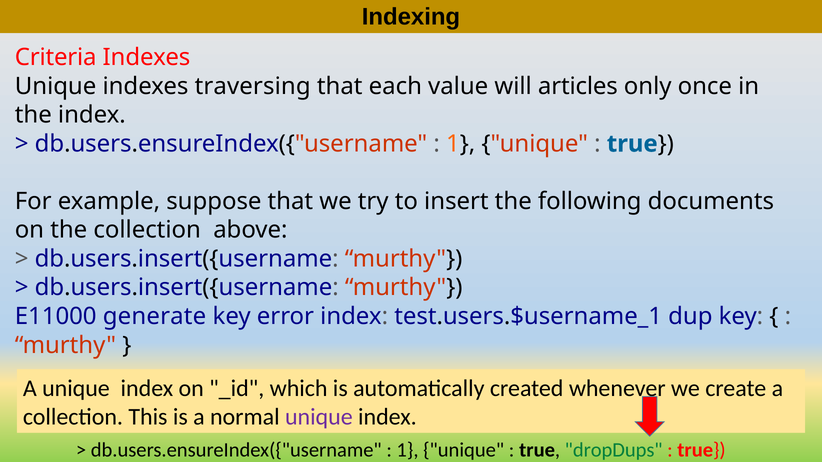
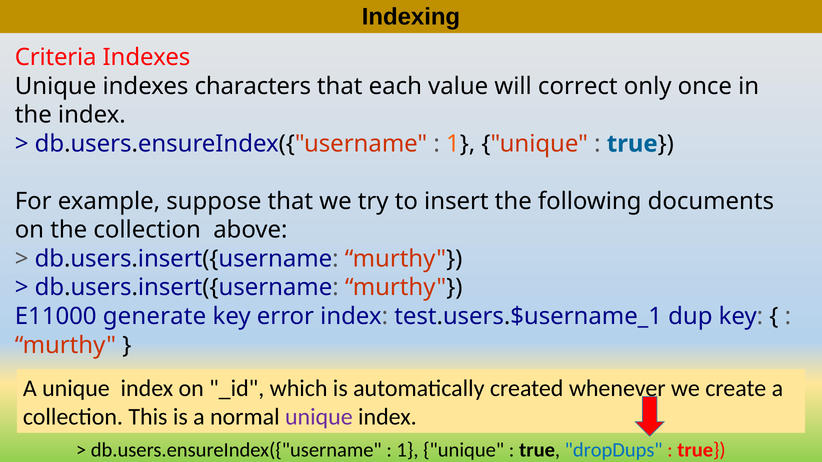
traversing: traversing -> characters (253, 86)
articles: articles -> correct (578, 86)
dropDups colour: green -> blue (614, 450)
